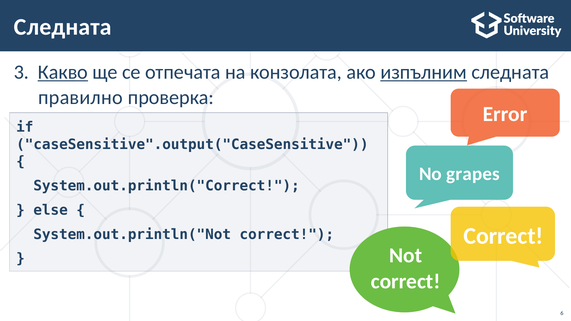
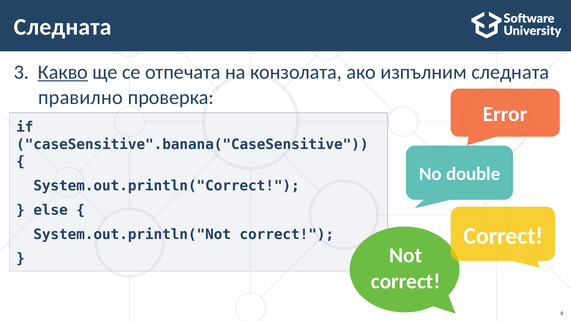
изпълним underline: present -> none (424, 72)
caseSensitive".output("CaseSensitive: caseSensitive".output("CaseSensitive -> caseSensitive".banana("CaseSensitive (192, 144)
grapes: grapes -> double (473, 174)
